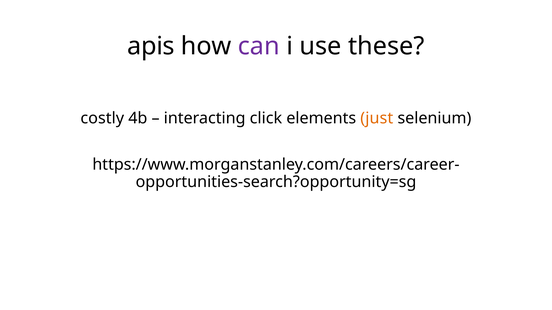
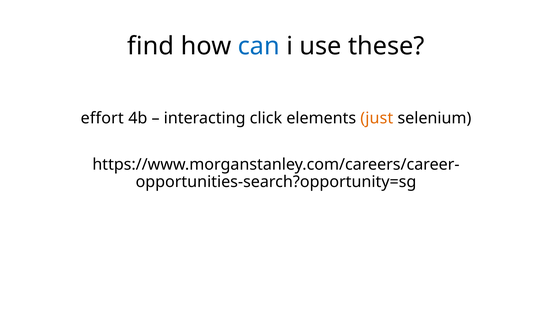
apis: apis -> find (151, 46)
can colour: purple -> blue (259, 46)
costly: costly -> effort (102, 118)
